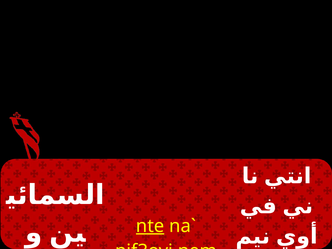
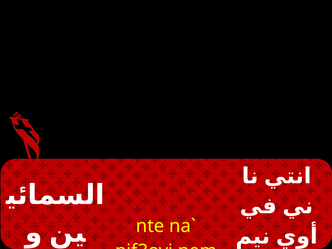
nte underline: present -> none (150, 226)
